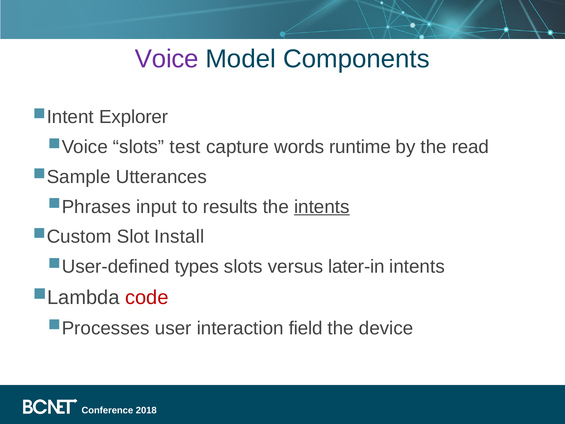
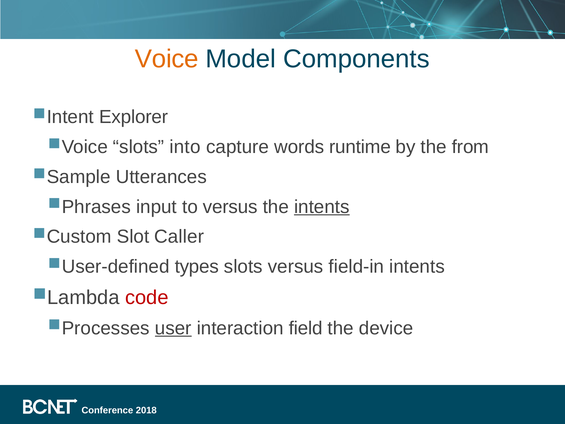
Voice colour: purple -> orange (167, 59)
test: test -> into (185, 147)
read: read -> from (470, 147)
to results: results -> versus (230, 207)
Install: Install -> Caller (179, 237)
later-in: later-in -> field-in (356, 266)
user underline: none -> present (173, 328)
